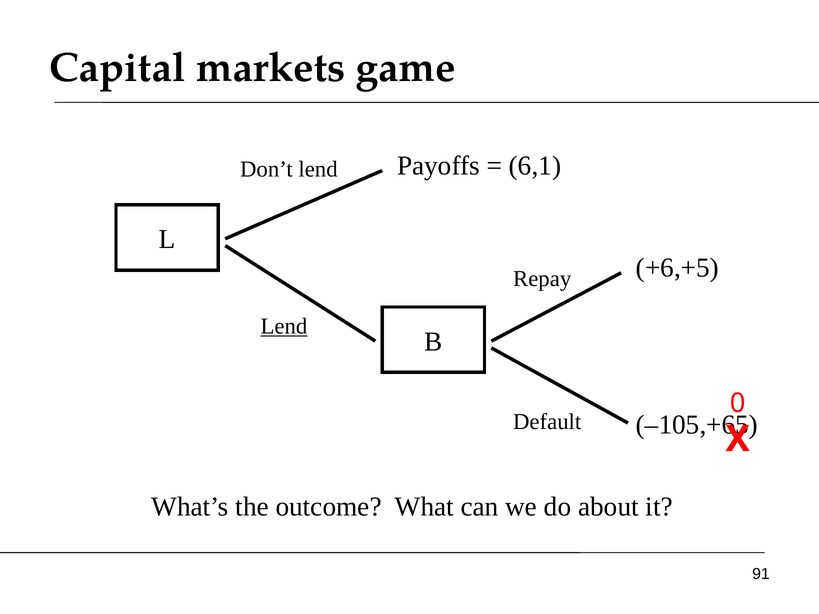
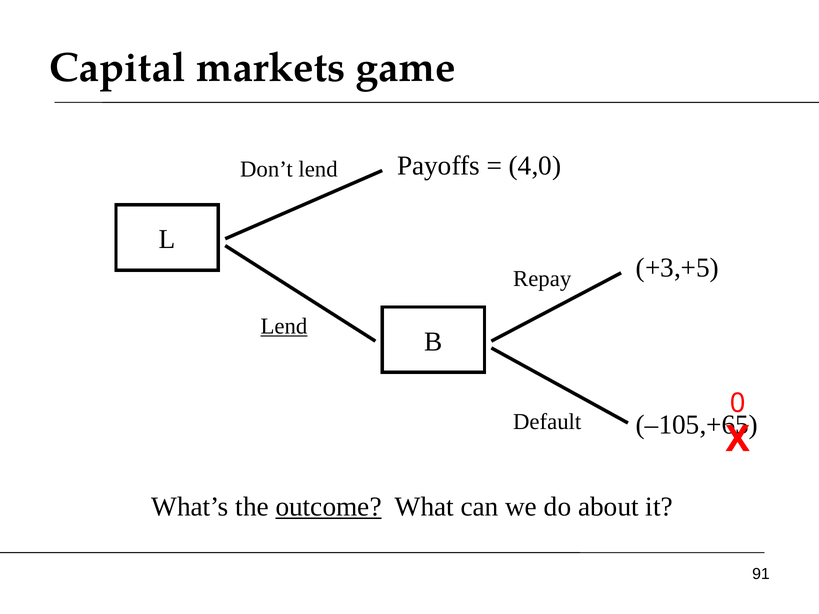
6,1: 6,1 -> 4,0 (535, 166)
+6,+5: +6,+5 -> +3,+5 (677, 268)
outcome underline: none -> present (329, 507)
